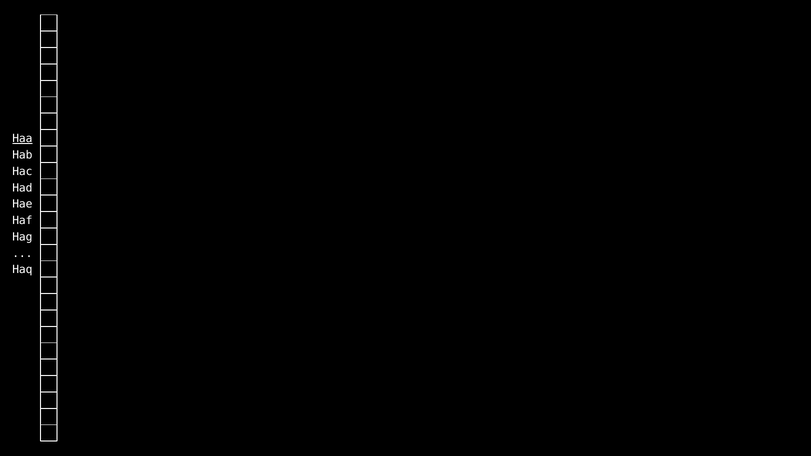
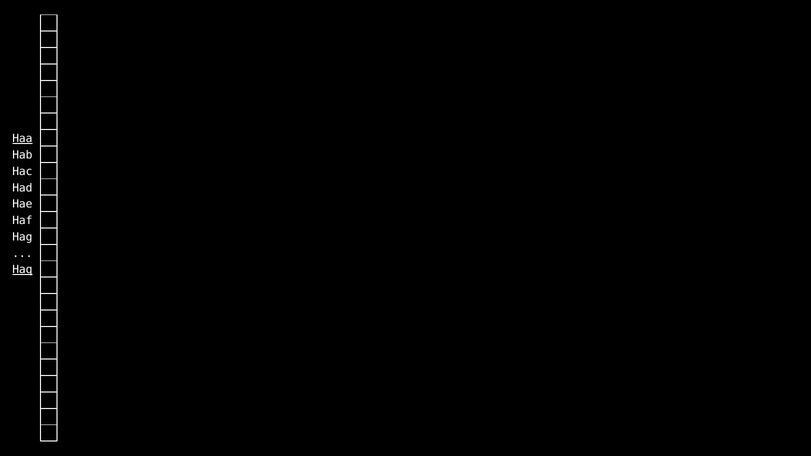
Haq underline: none -> present (22, 270)
